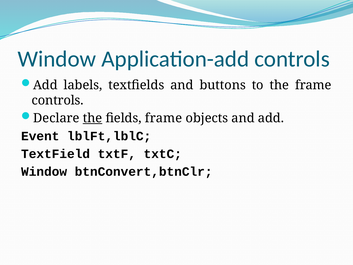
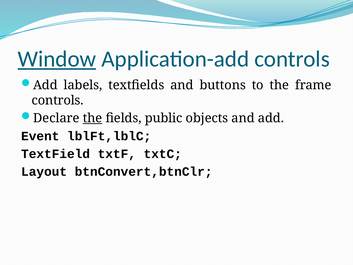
Window underline: none -> present (57, 59)
fields frame: frame -> public (164, 118)
Window: Window -> Layout (44, 172)
